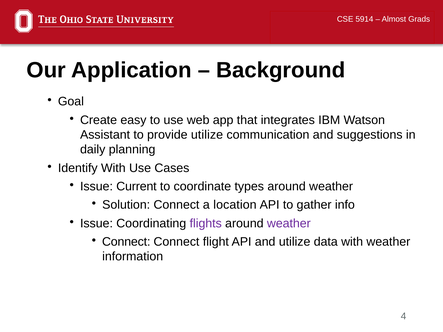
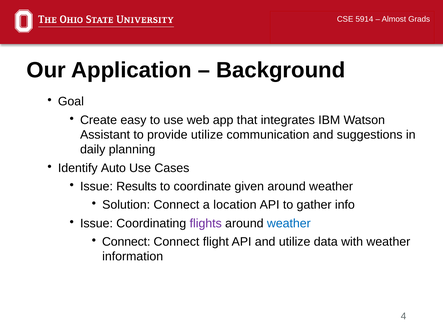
Identify With: With -> Auto (113, 168)
Current: Current -> Results (136, 187)
types: types -> given (249, 187)
weather colour: purple -> blue (289, 223)
